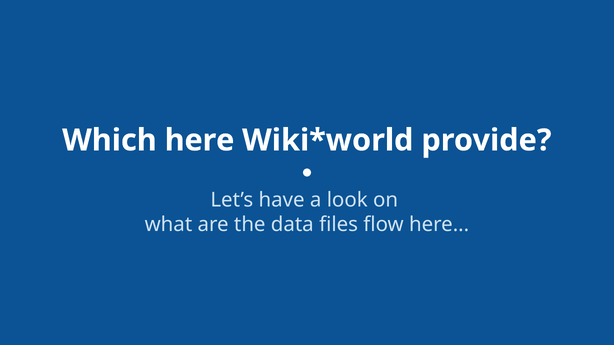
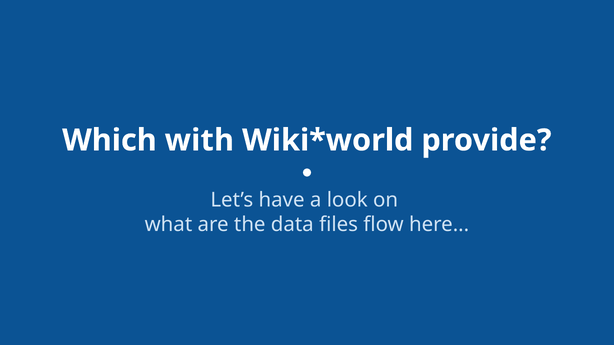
Which here: here -> with (199, 140)
